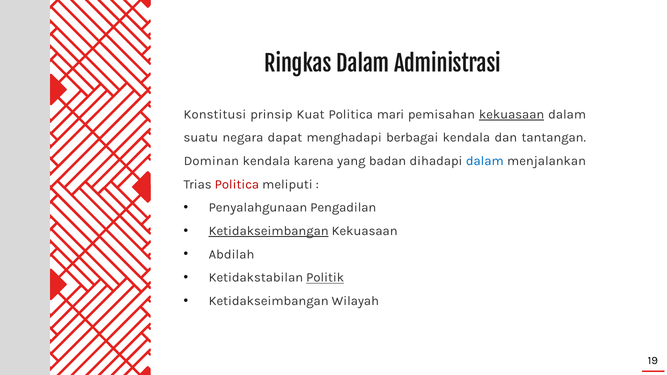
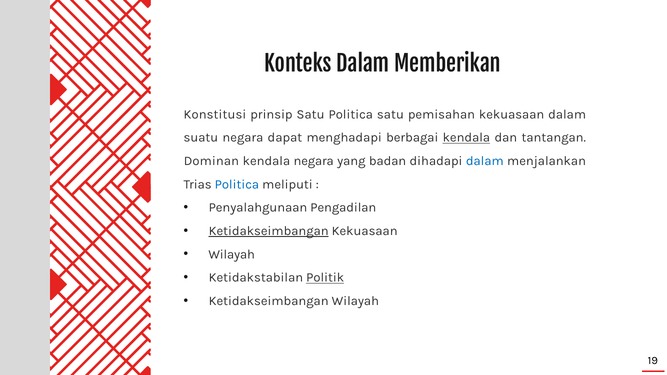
Ringkas: Ringkas -> Konteks (298, 65)
Administrasi: Administrasi -> Memberikan (448, 65)
prinsip Kuat: Kuat -> Satu (311, 114)
Politica mari: mari -> satu (390, 114)
kekuasaan underline: present -> none (512, 114)
kendala underline: none -> present (466, 138)
kendala karena: karena -> negara (314, 161)
Politica colour: red -> blue (237, 184)
Abdilah: Abdilah -> Wilayah (232, 254)
